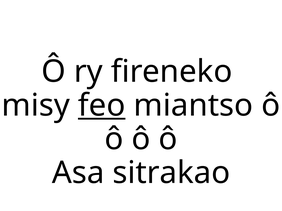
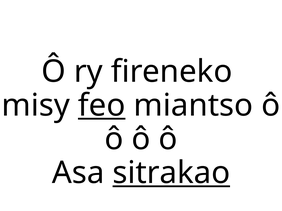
sitrakao underline: none -> present (171, 173)
